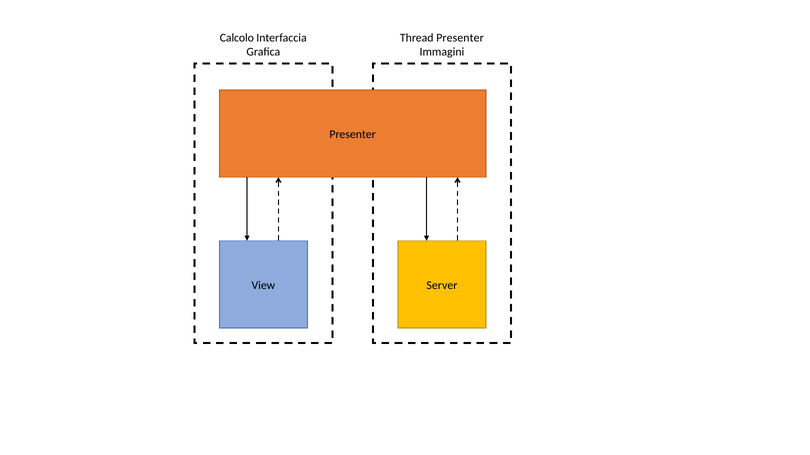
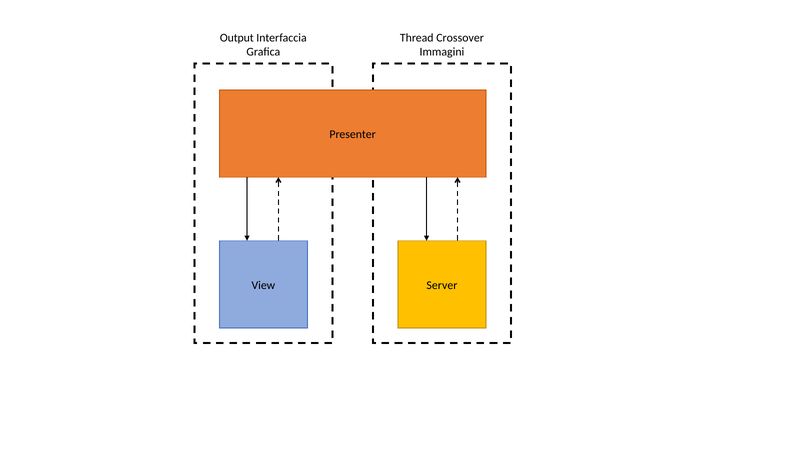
Thread Presenter: Presenter -> Crossover (460, 38)
Calcolo: Calcolo -> Output (237, 38)
